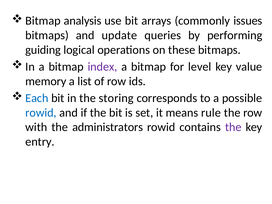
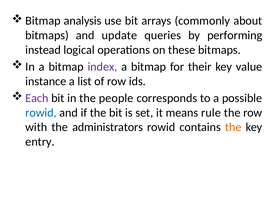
issues: issues -> about (248, 21)
guiding: guiding -> instead (43, 50)
level: level -> their (200, 67)
memory: memory -> instance (46, 81)
Each colour: blue -> purple (37, 98)
storing: storing -> people (116, 98)
the colour: purple -> orange (233, 127)
